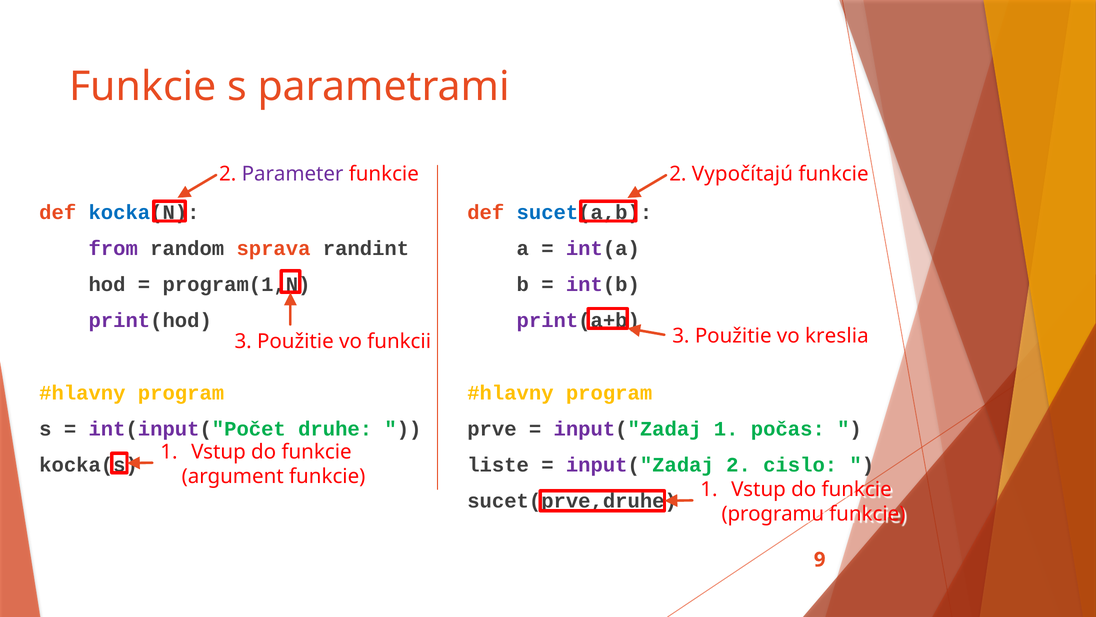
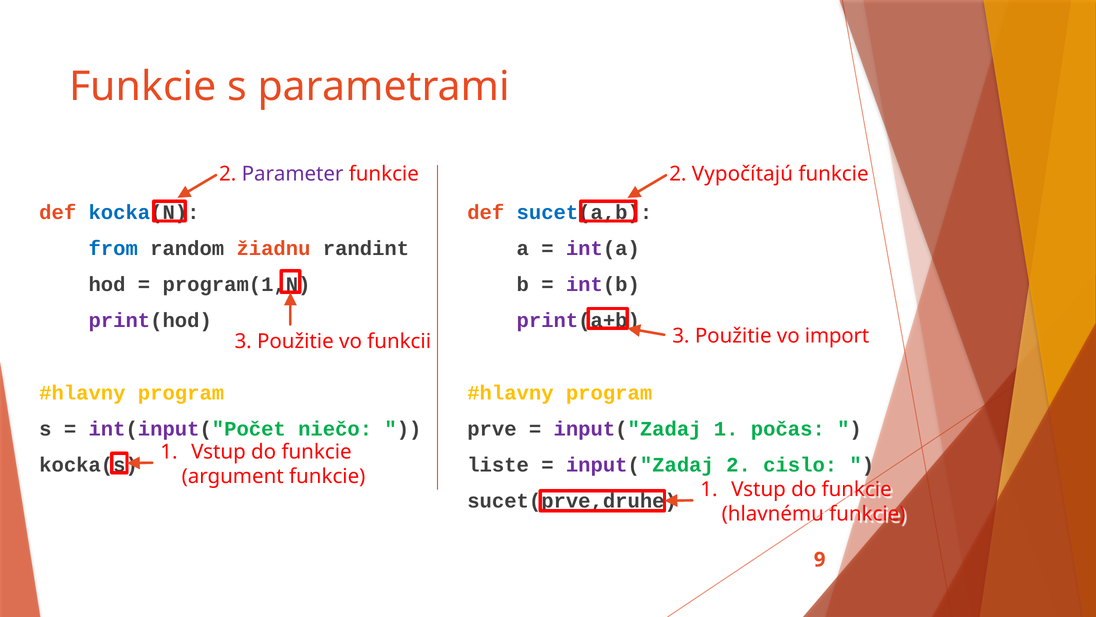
from colour: purple -> blue (113, 248)
sprava: sprava -> žiadnu (273, 248)
kreslia: kreslia -> import (837, 336)
druhe: druhe -> niečo (335, 429)
programu: programu -> hlavnému (773, 514)
